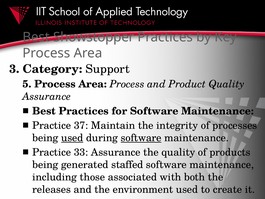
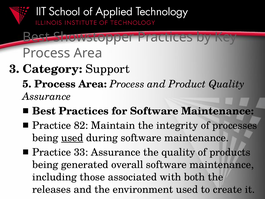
37: 37 -> 82 (81, 125)
software underline: present -> none (141, 138)
staffed: staffed -> overall (127, 164)
